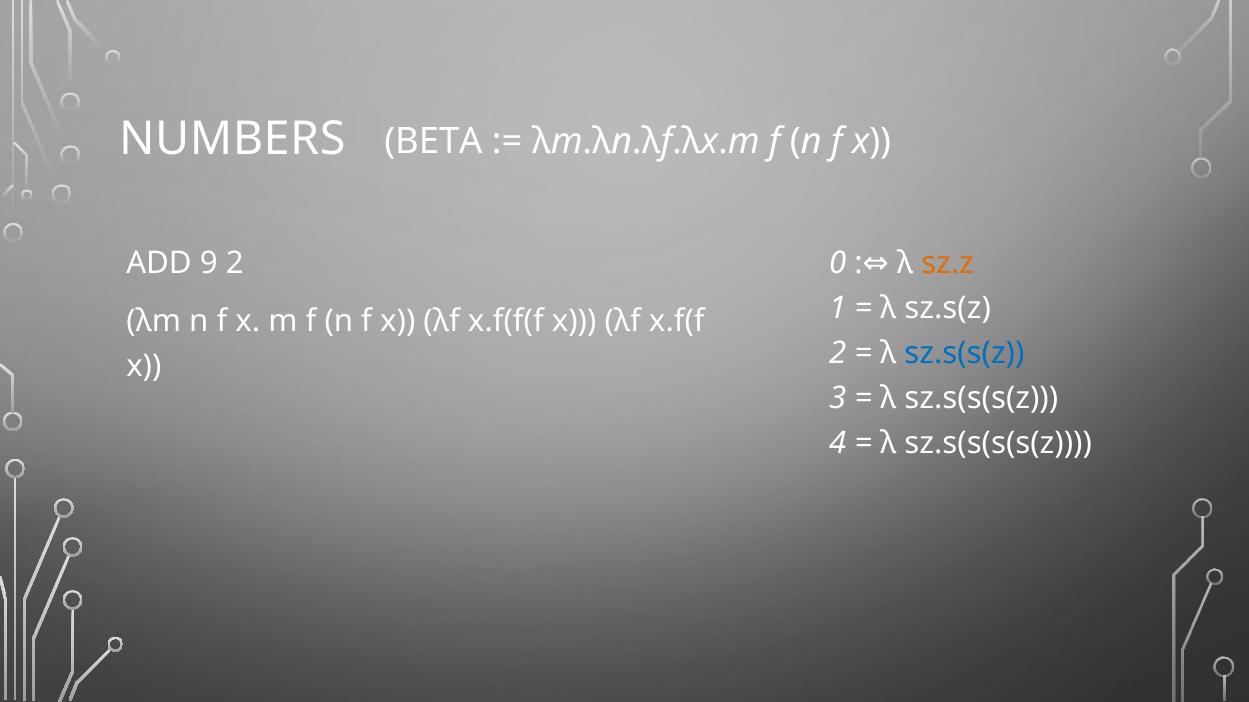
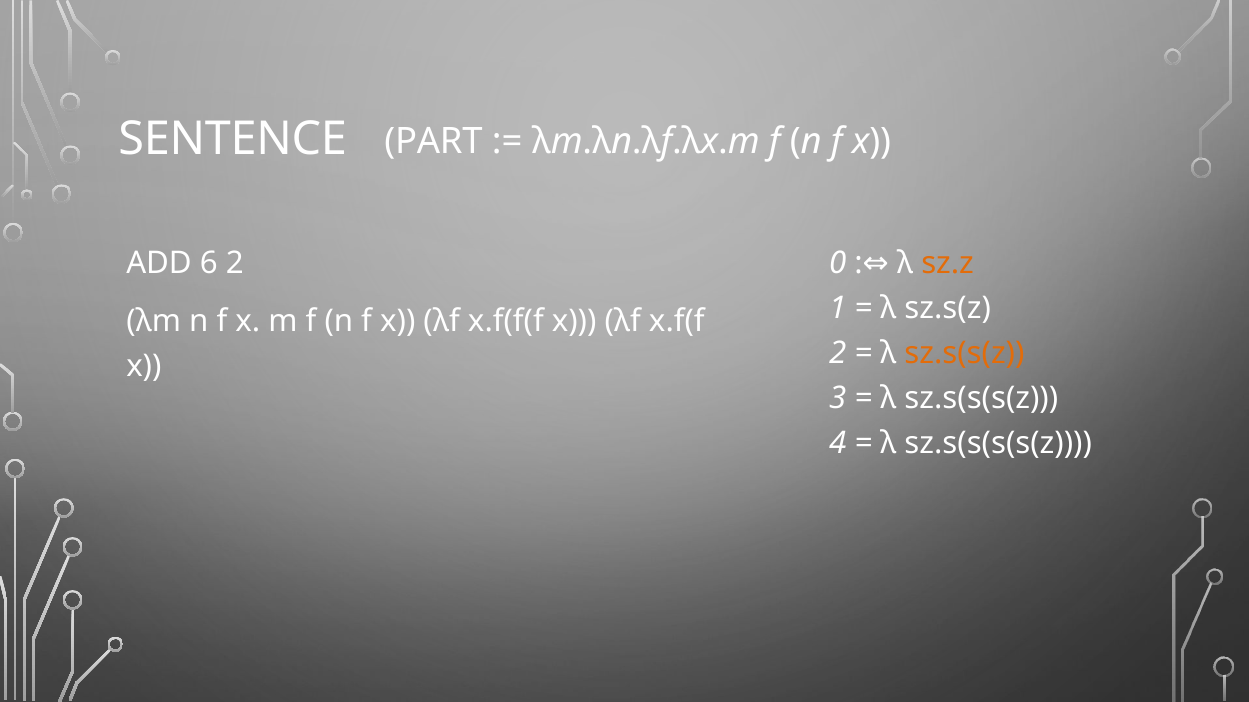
NUMBERS: NUMBERS -> SENTENCE (233, 139)
BETA: BETA -> PART (434, 142)
9: 9 -> 6 (209, 264)
sz.s(s(z colour: blue -> orange (964, 353)
